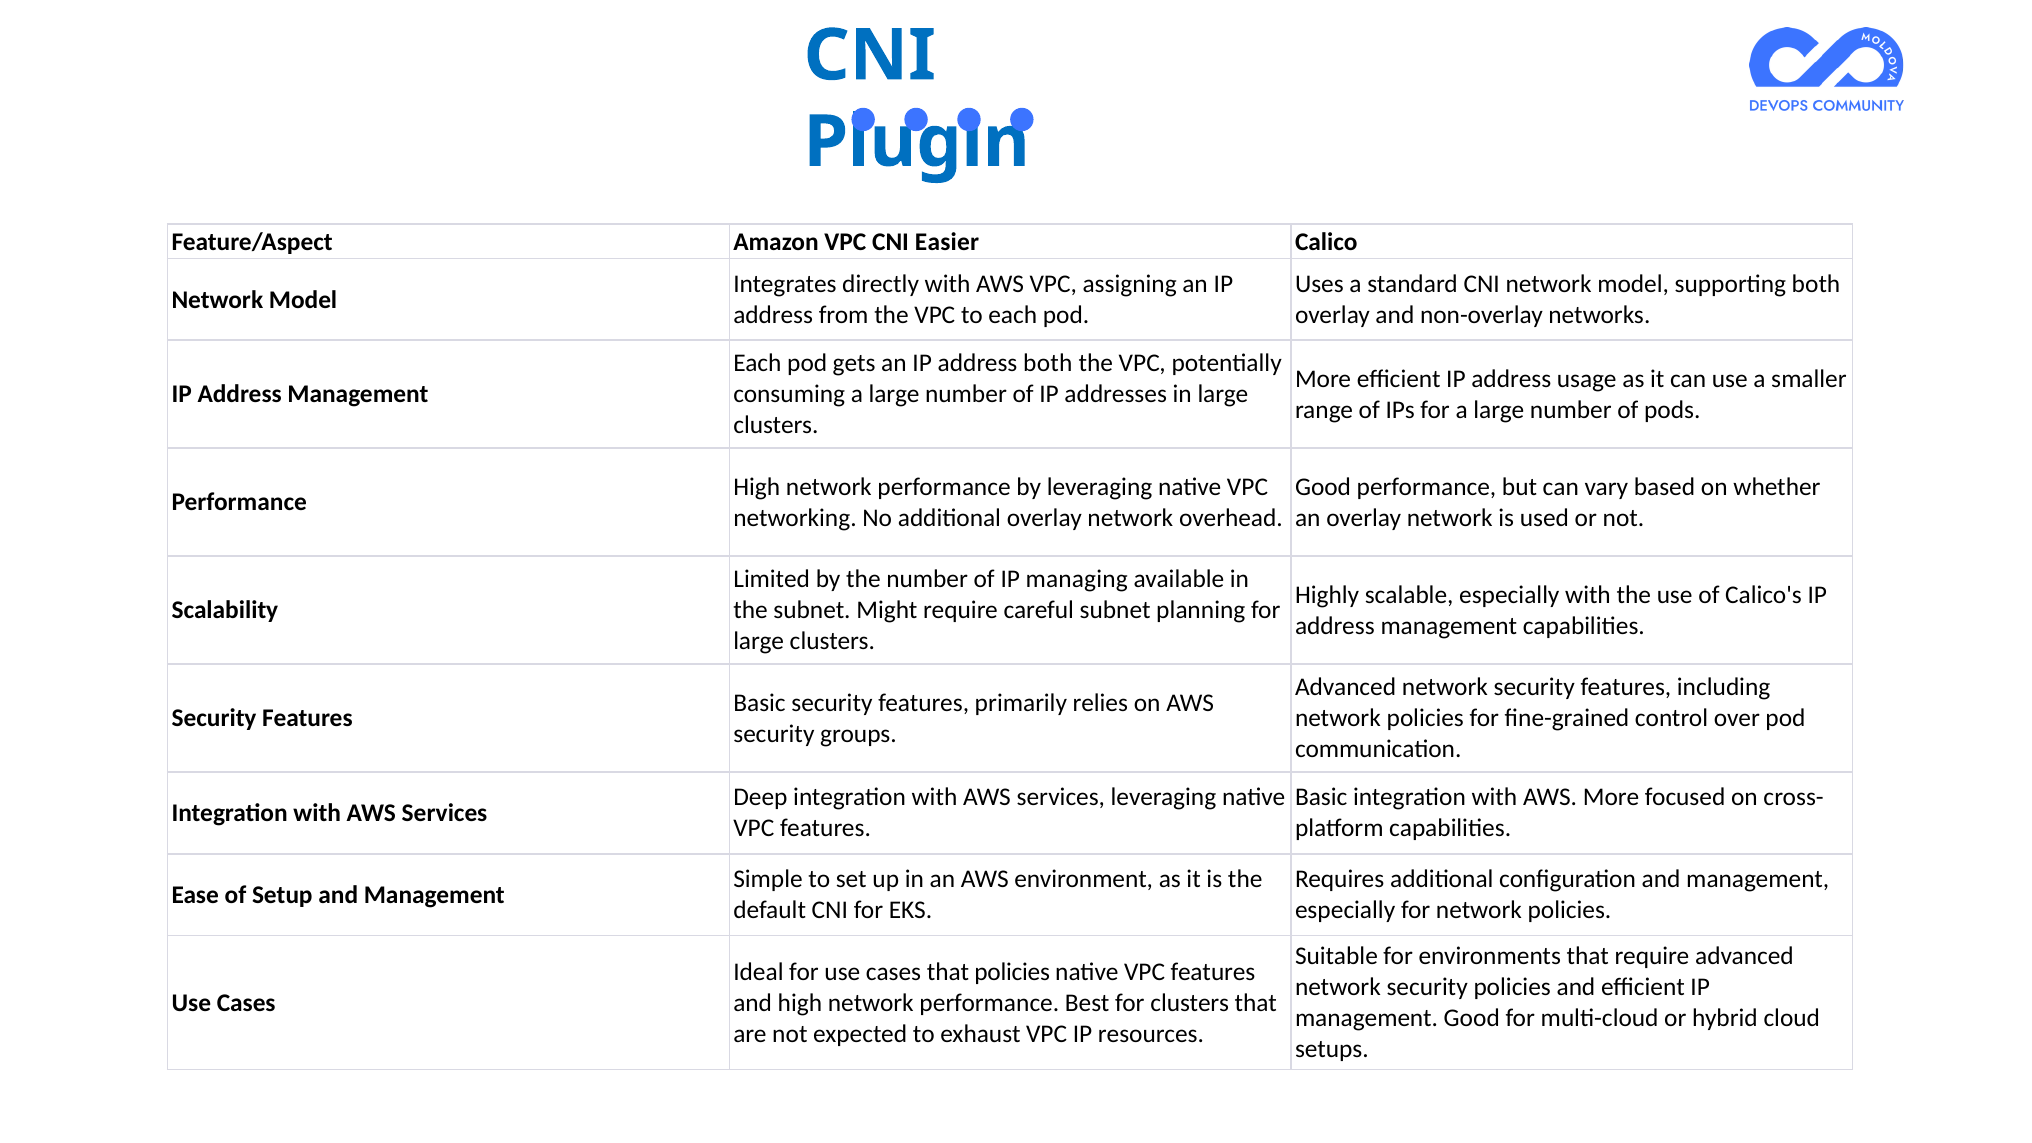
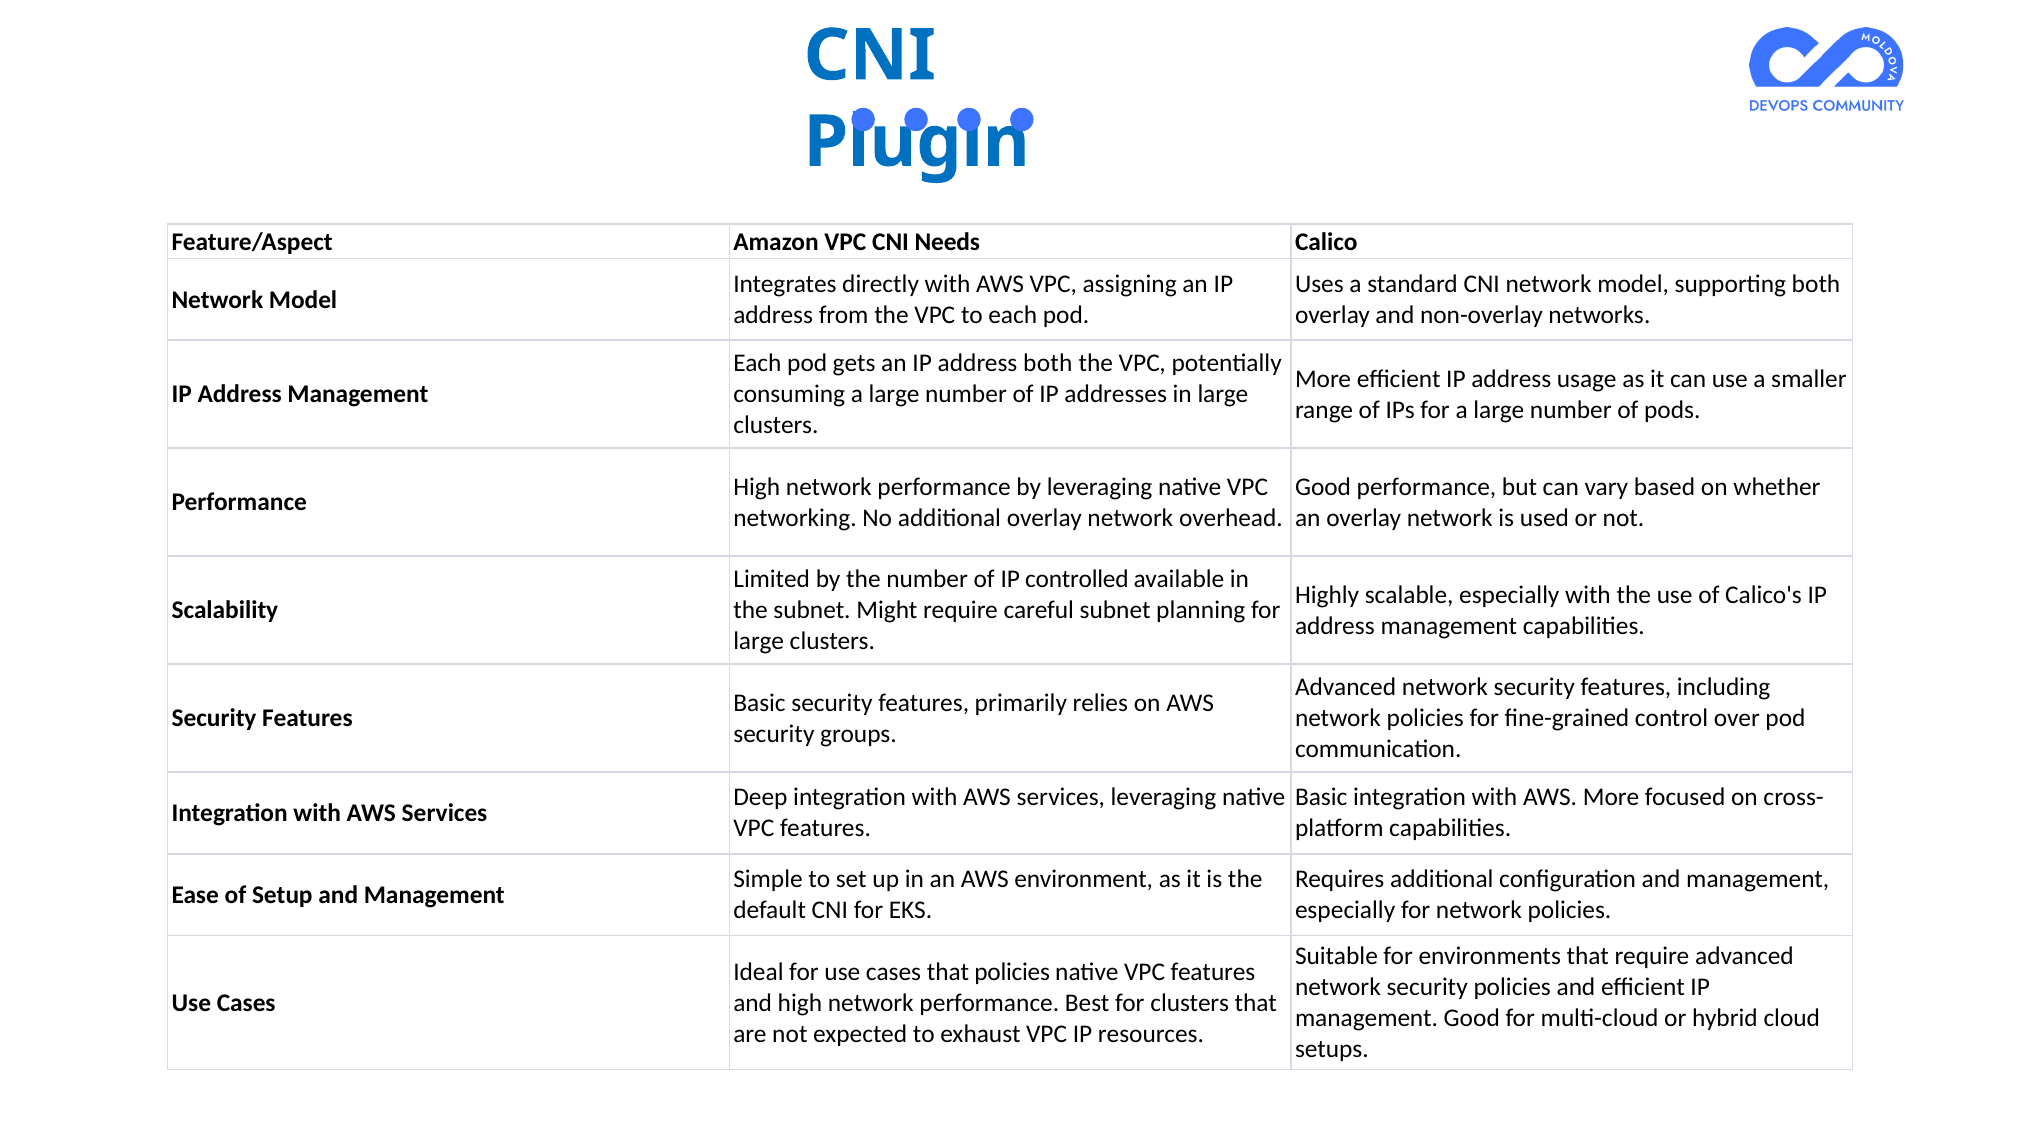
Easier: Easier -> Needs (947, 242)
managing: managing -> controlled (1077, 579)
